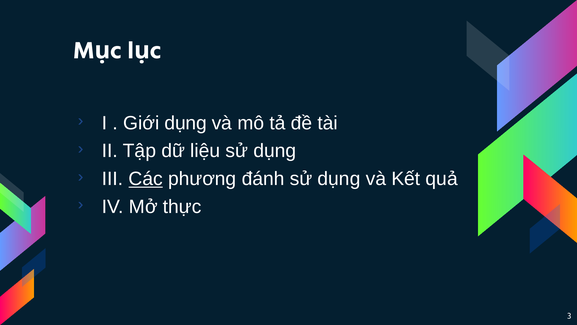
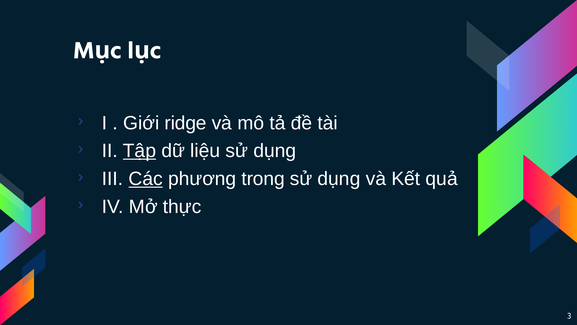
Giới dụng: dụng -> ridge (186, 123)
Tập underline: none -> present (139, 151)
đánh: đánh -> trong (263, 179)
